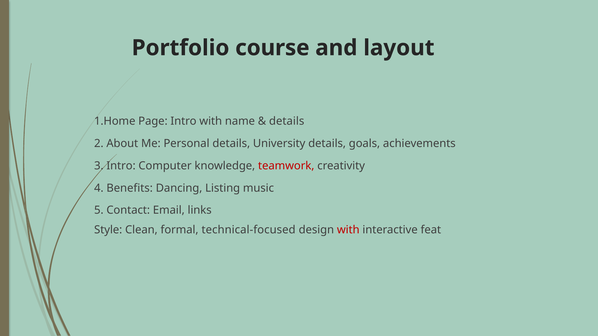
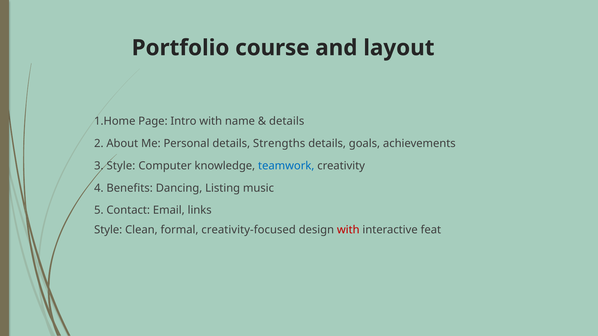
University: University -> Strengths (279, 144)
3 Intro: Intro -> Style (121, 166)
teamwork colour: red -> blue (286, 166)
technical-focused: technical-focused -> creativity-focused (249, 230)
